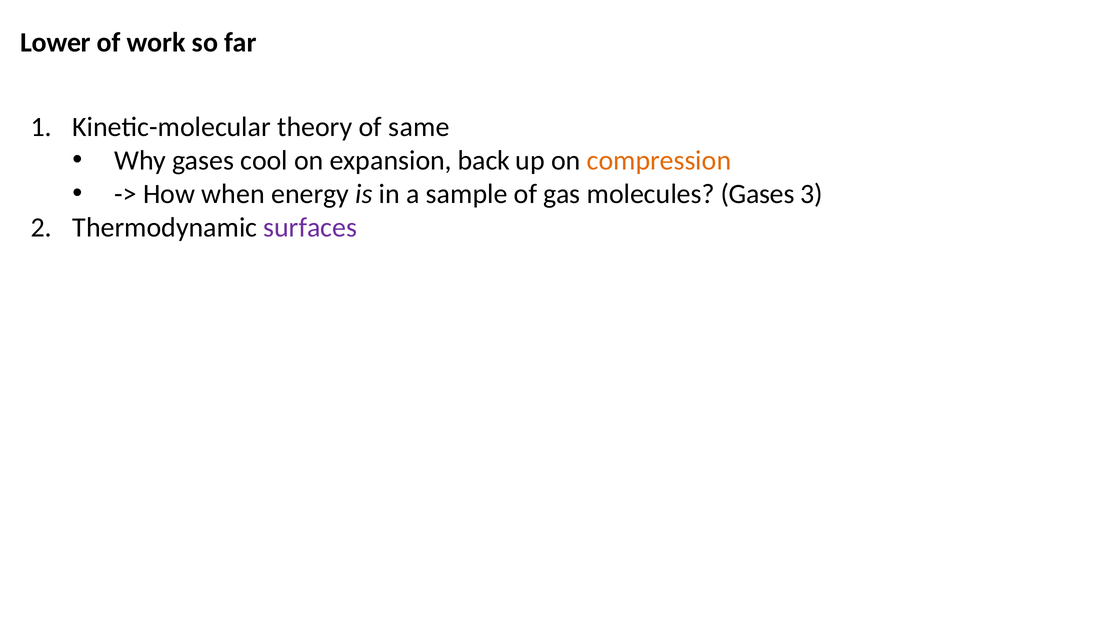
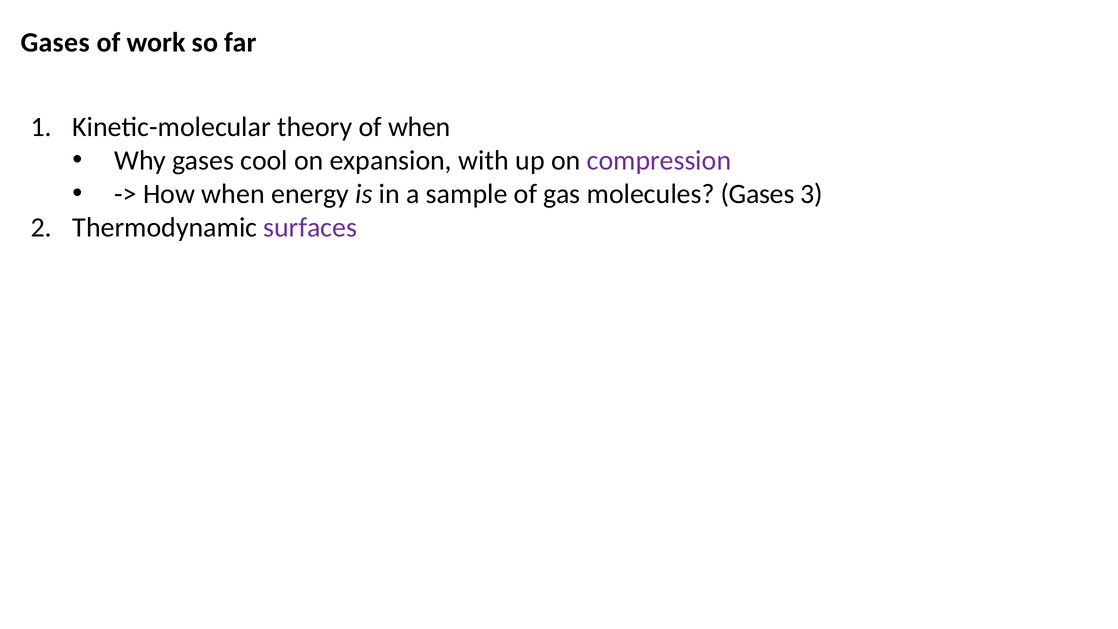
Lower: Lower -> Gases (55, 42)
of same: same -> when (419, 127)
back: back -> with (484, 160)
compression colour: orange -> purple (659, 160)
